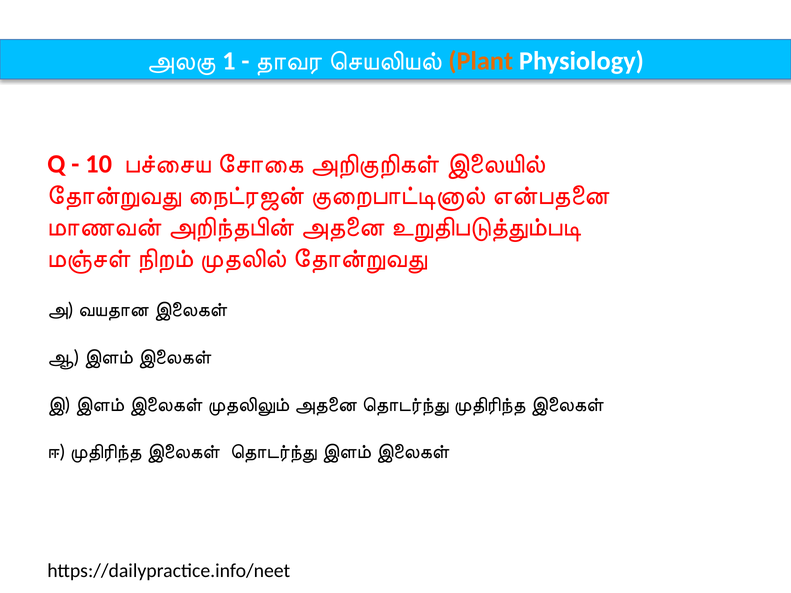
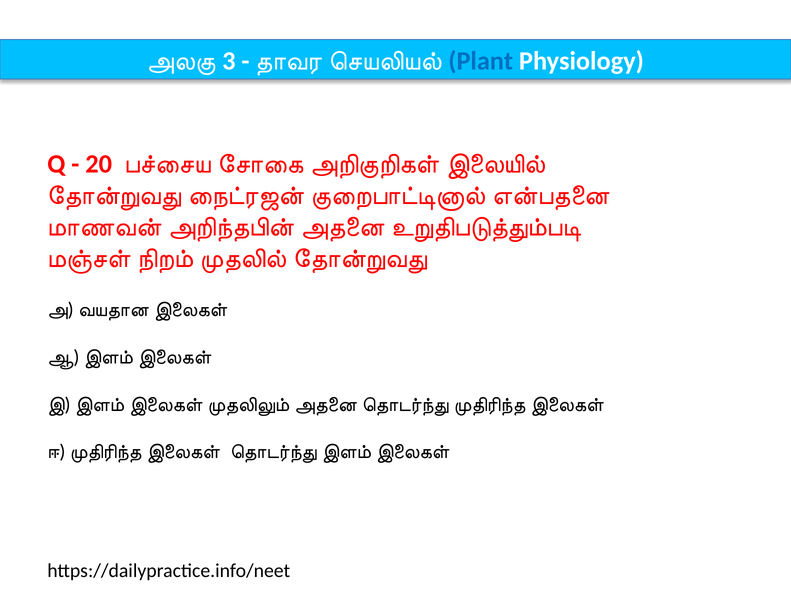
1: 1 -> 3 (229, 61)
Plant colour: orange -> blue (481, 61)
10: 10 -> 20 (99, 164)
